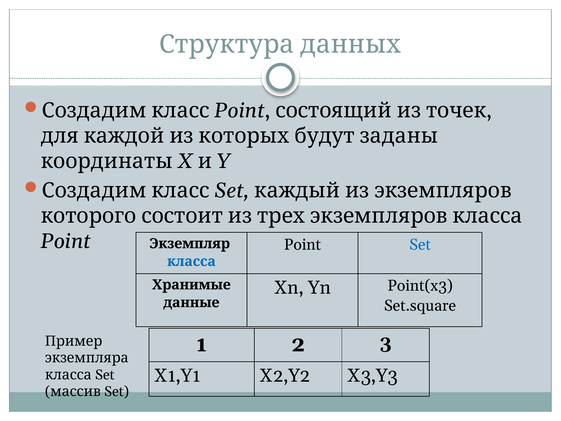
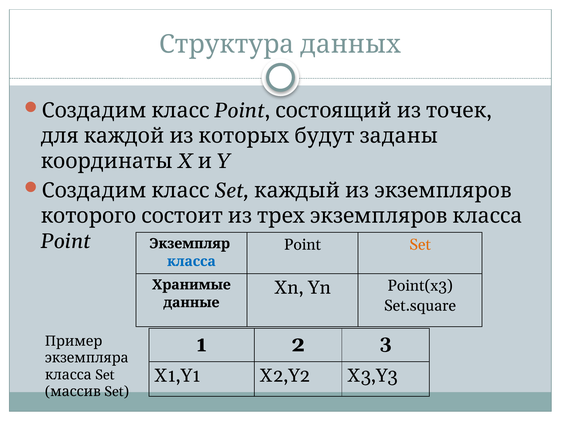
Set colour: blue -> orange (420, 244)
